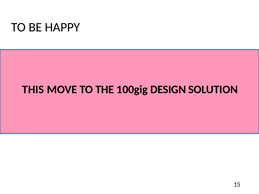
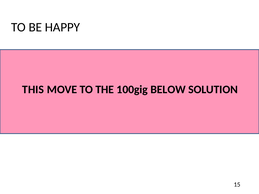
DESIGN: DESIGN -> BELOW (168, 90)
